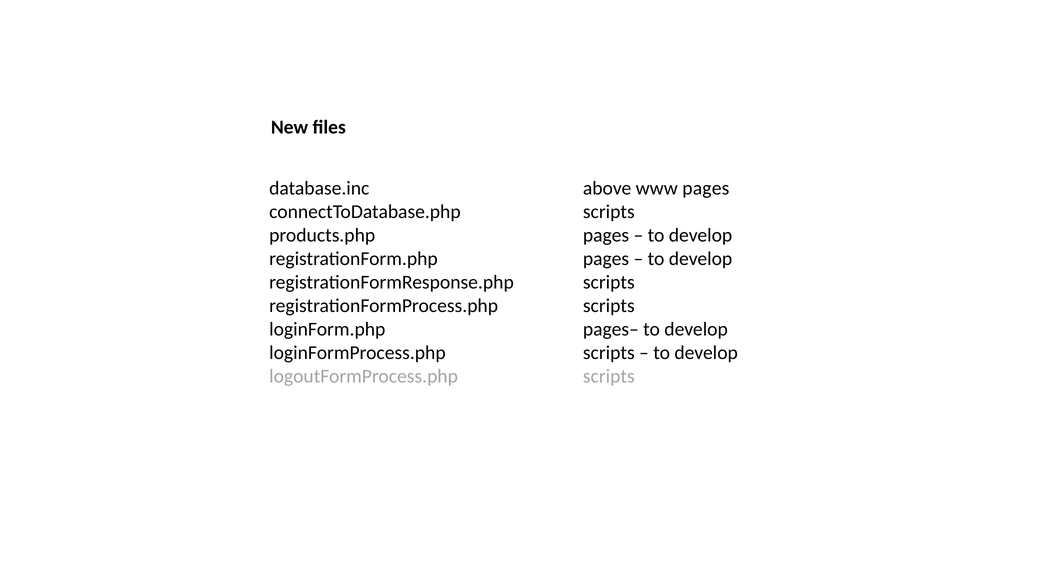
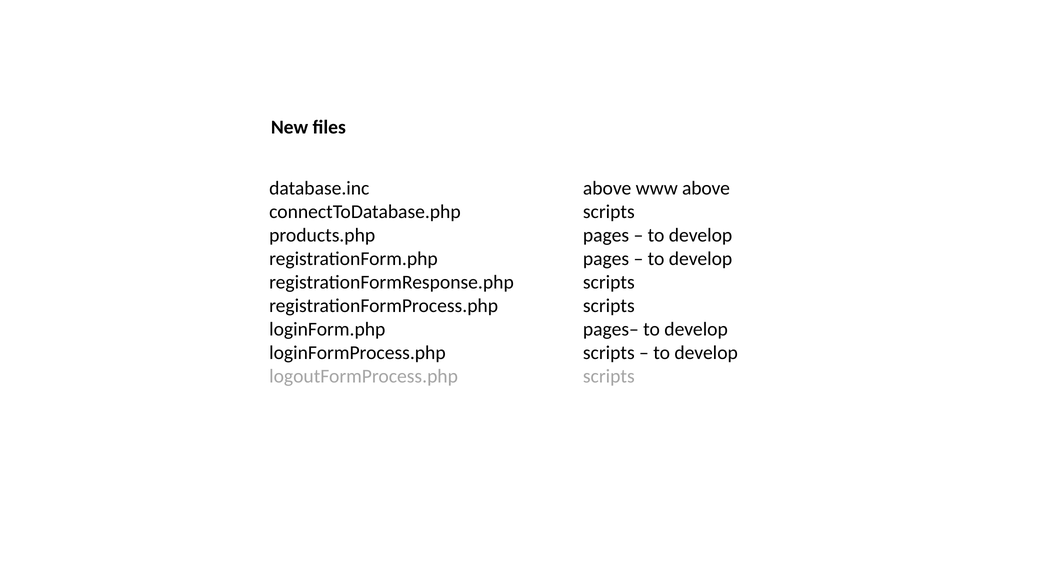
www pages: pages -> above (706, 188)
